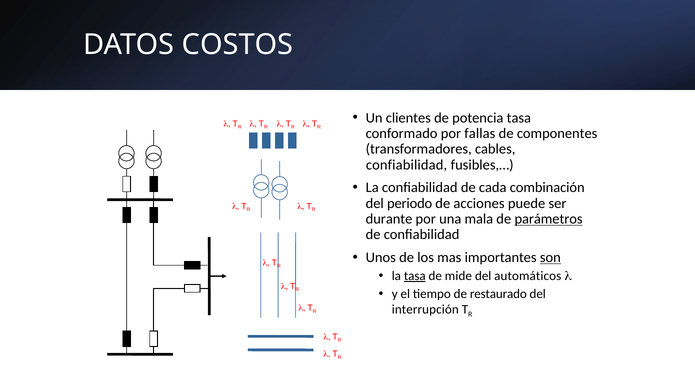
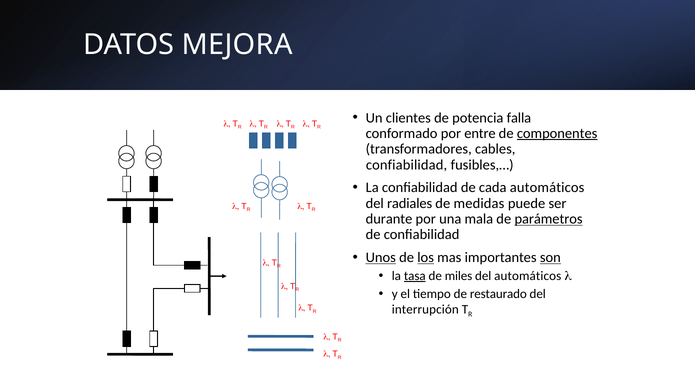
COSTOS: COSTOS -> MEJORA (237, 45)
potencia tasa: tasa -> falla (519, 118)
fallas: fallas -> entre (480, 133)
componentes underline: none -> present (557, 133)
cada combinación: combinación -> automáticos (547, 188)
periodo: periodo -> radiales (410, 203)
acciones: acciones -> medidas (479, 203)
Unos underline: none -> present (381, 258)
los underline: none -> present (426, 258)
mide: mide -> miles (459, 276)
